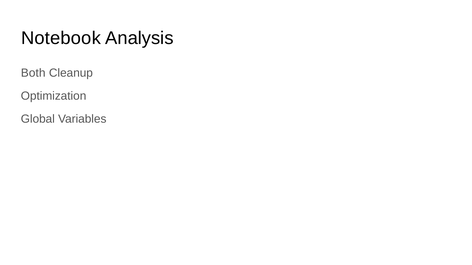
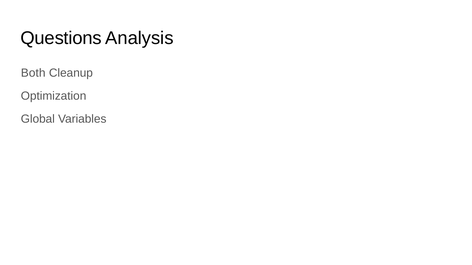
Notebook: Notebook -> Questions (61, 38)
